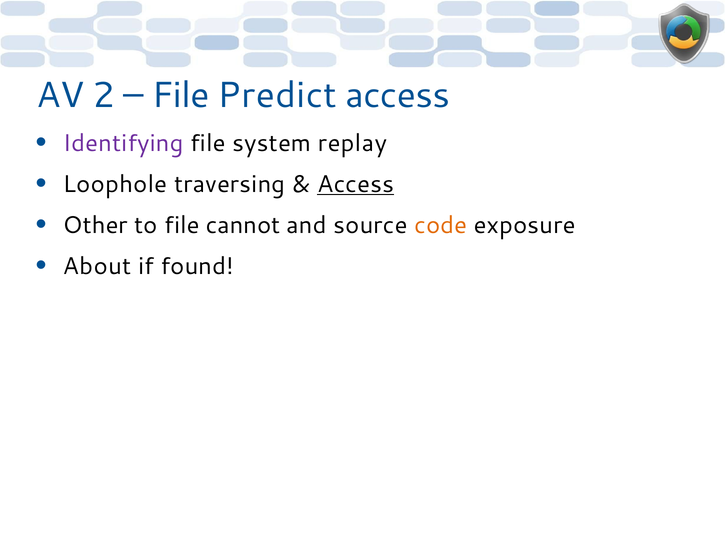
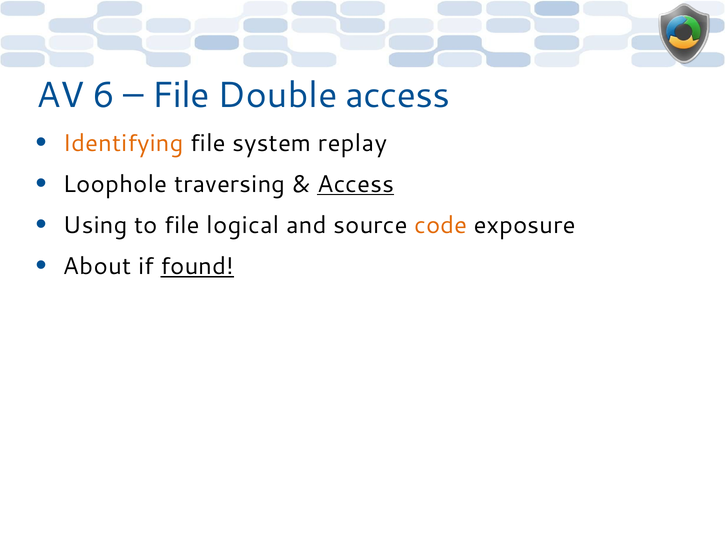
2: 2 -> 6 (104, 95)
Predict: Predict -> Double (278, 95)
Identifying colour: purple -> orange (123, 143)
Other: Other -> Using (95, 225)
cannot: cannot -> logical (243, 225)
found underline: none -> present (197, 266)
